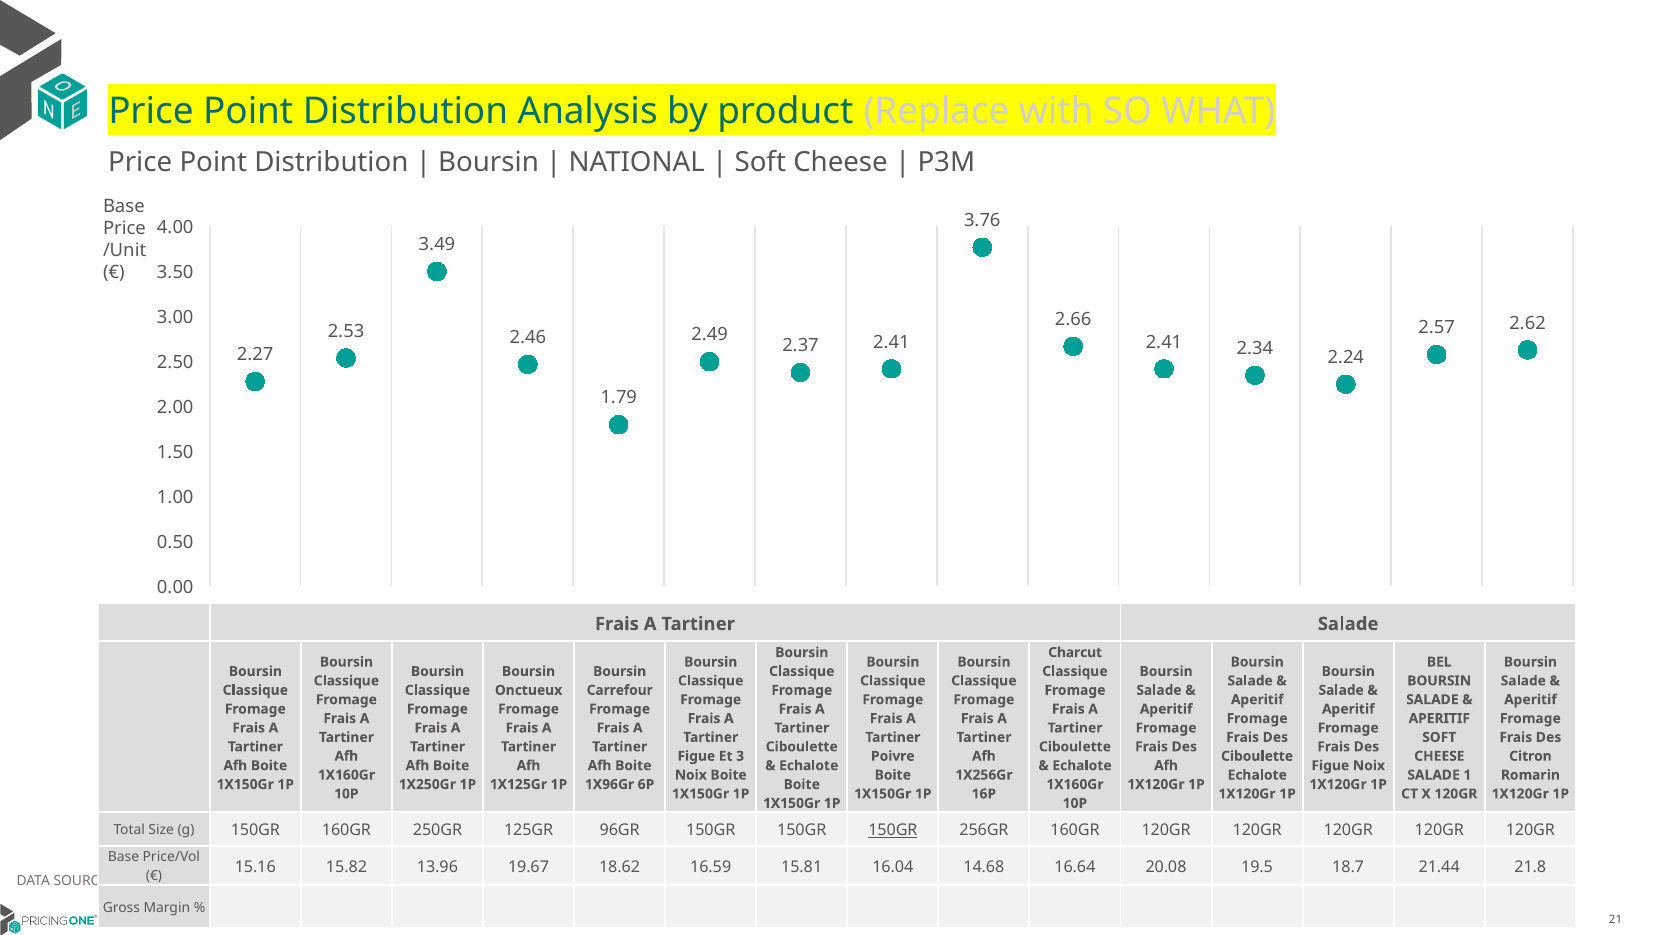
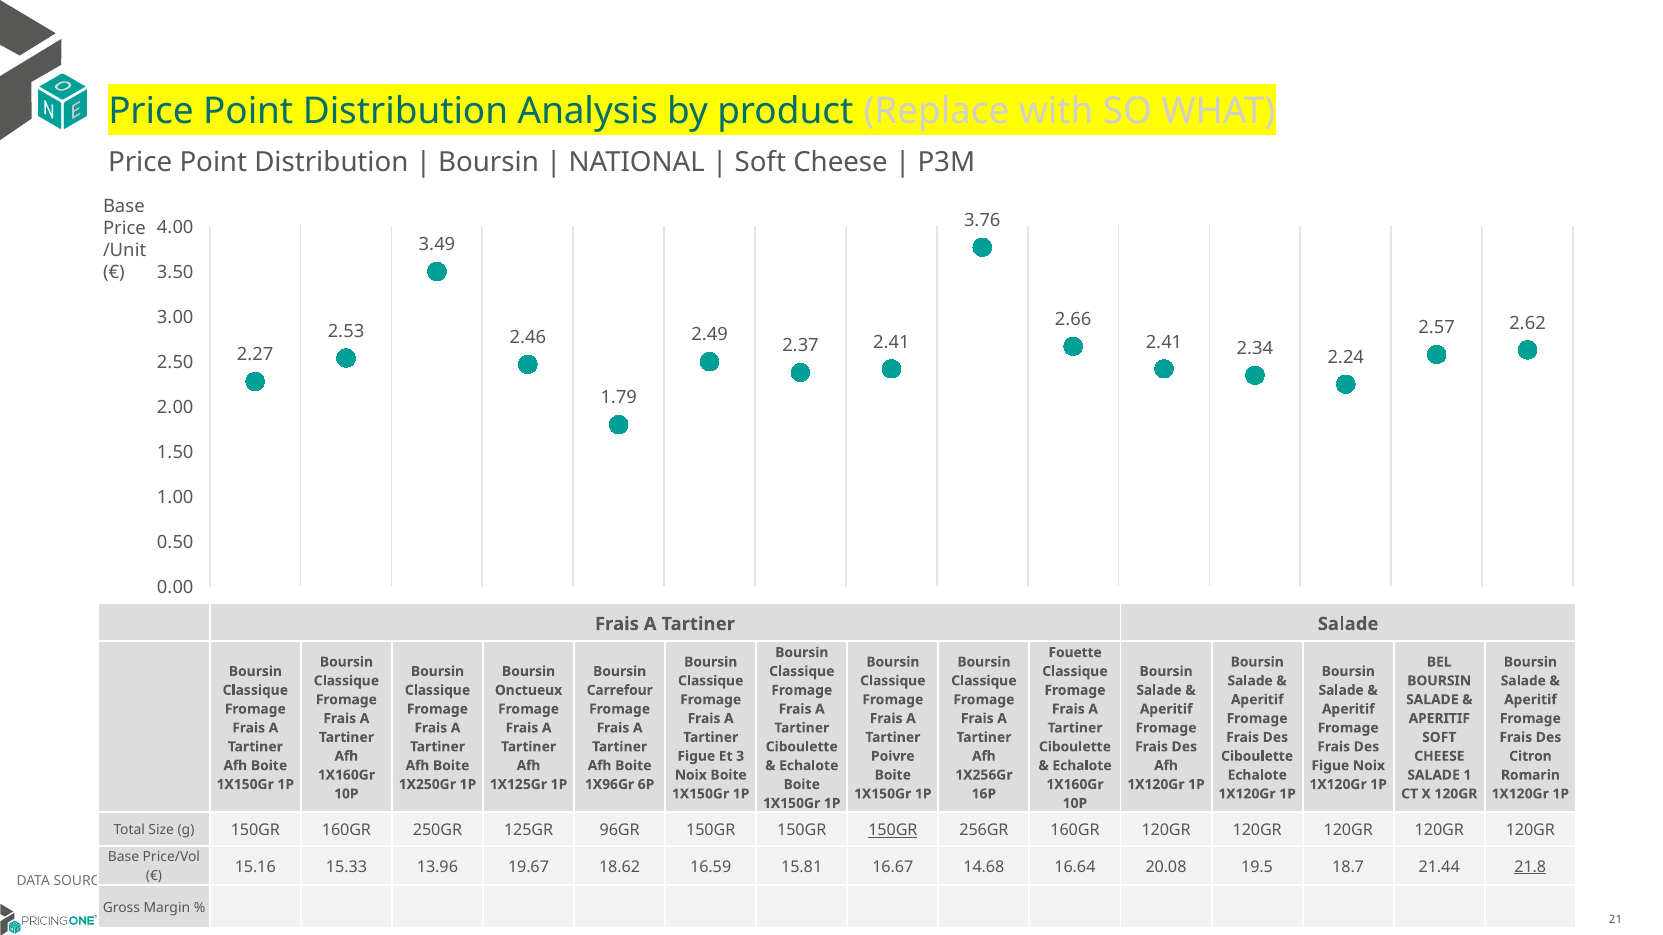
Charcut: Charcut -> Fouette (1075, 653)
15.82: 15.82 -> 15.33 (346, 867)
16.04: 16.04 -> 16.67 (893, 867)
21.8 underline: none -> present (1530, 867)
